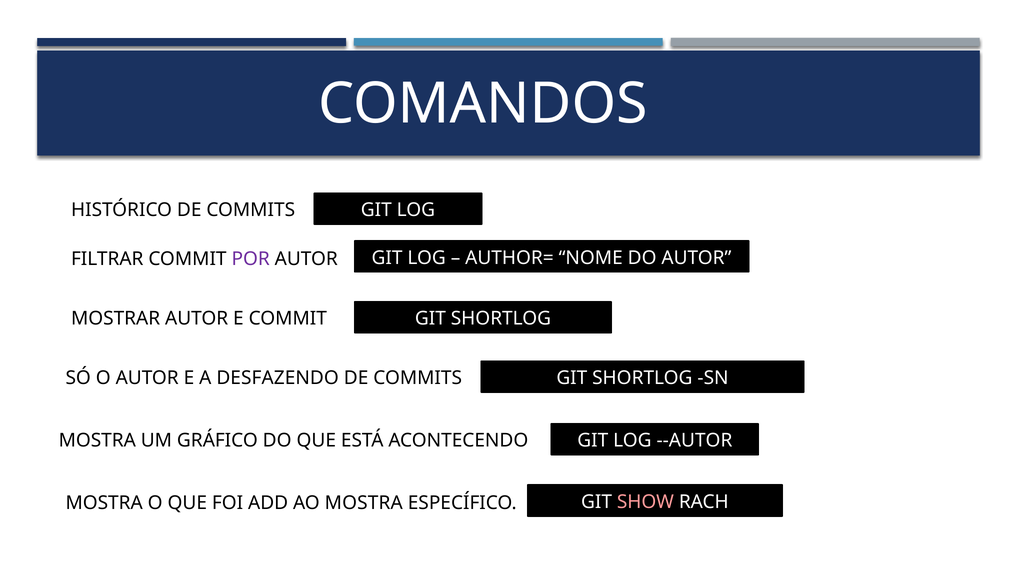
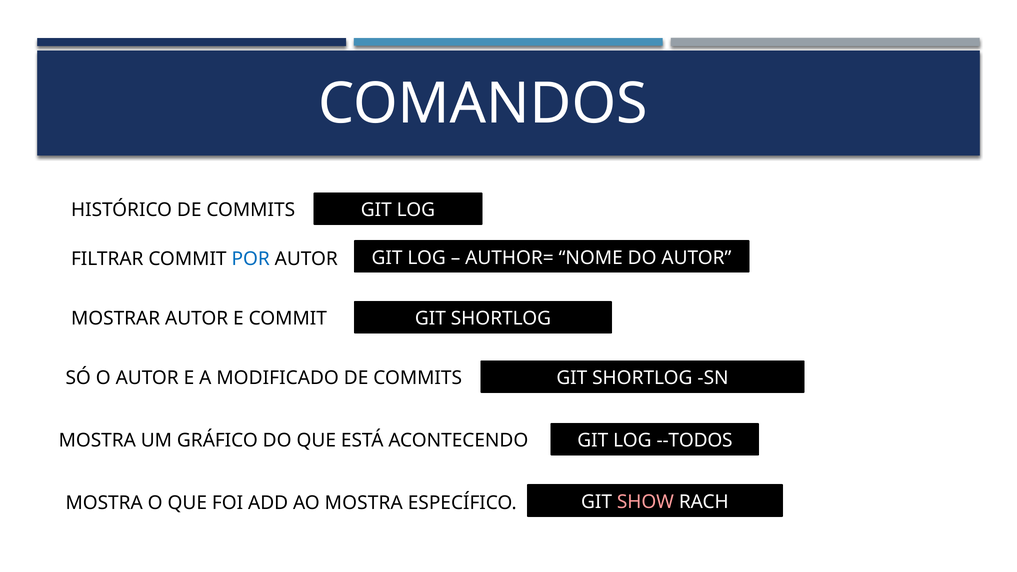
POR colour: purple -> blue (251, 259)
DESFAZENDO: DESFAZENDO -> MODIFICADO (278, 378)
--AUTOR: --AUTOR -> --TODOS (695, 441)
